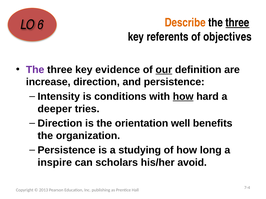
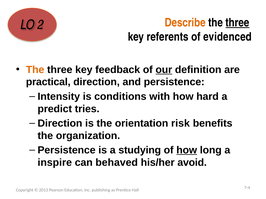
6: 6 -> 2 (40, 25)
objectives: objectives -> evidenced (227, 37)
The colour: purple -> orange (35, 70)
evidence: evidence -> feedback (118, 70)
increase: increase -> practical (48, 82)
how underline: present -> none (183, 97)
deeper: deeper -> predict (55, 109)
well: well -> risk (180, 124)
how underline: none -> present (187, 151)
scholars: scholars -> behaved (117, 163)
